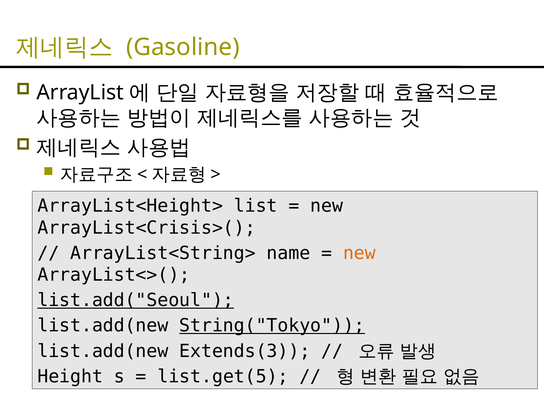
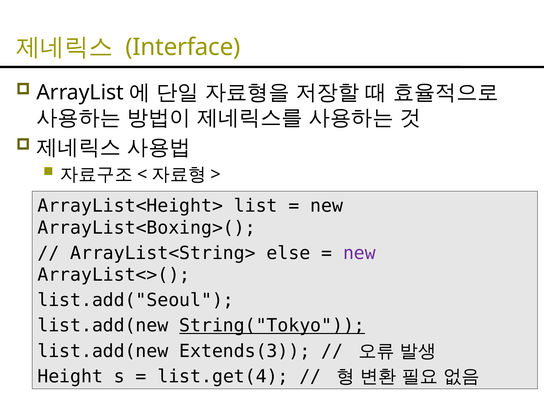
Gasoline: Gasoline -> Interface (183, 47)
ArrayList<Crisis>(: ArrayList<Crisis>( -> ArrayList<Boxing>( (147, 228)
name: name -> else (288, 253)
new colour: orange -> purple (359, 253)
list.add("Seoul underline: present -> none (136, 300)
list.get(5: list.get(5 -> list.get(4 (223, 376)
